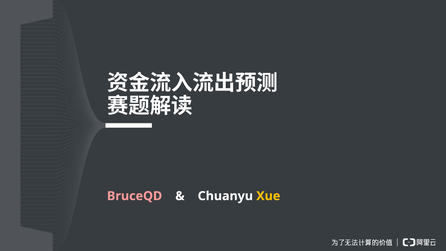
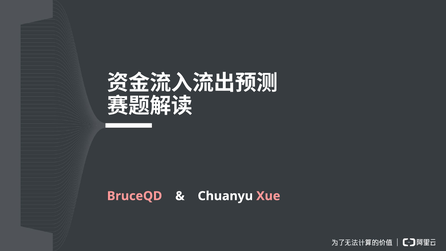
Xue colour: yellow -> pink (268, 196)
